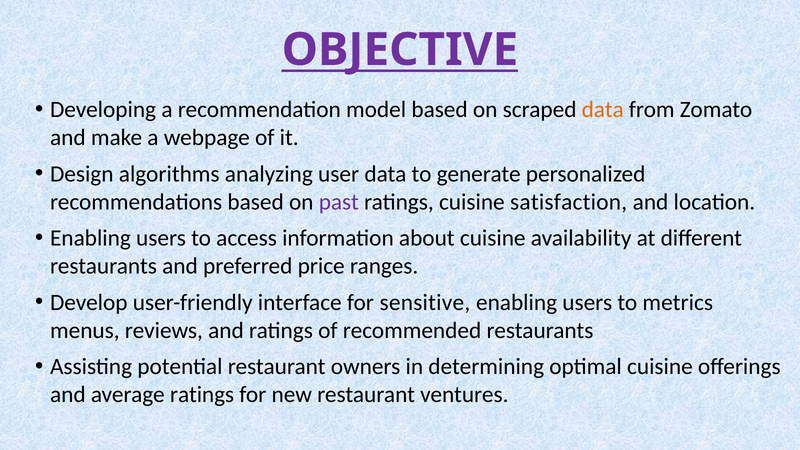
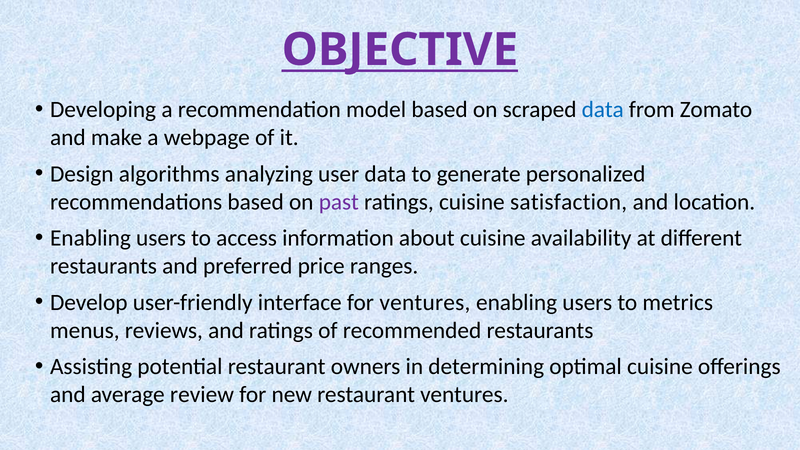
data colour: orange -> blue (603, 110)
for sensitive: sensitive -> ventures (425, 302)
average ratings: ratings -> review (202, 395)
